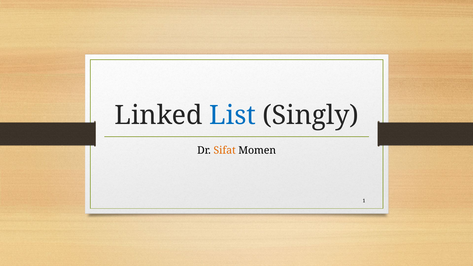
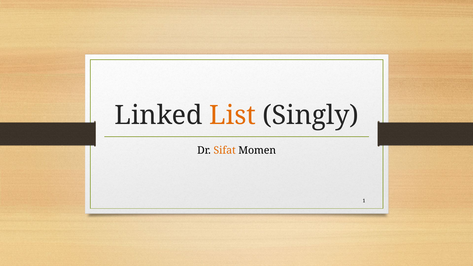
List colour: blue -> orange (232, 116)
